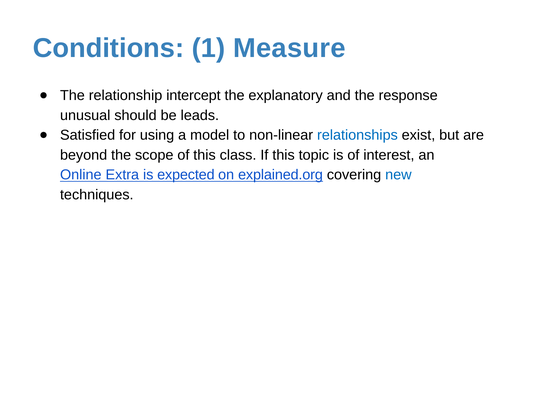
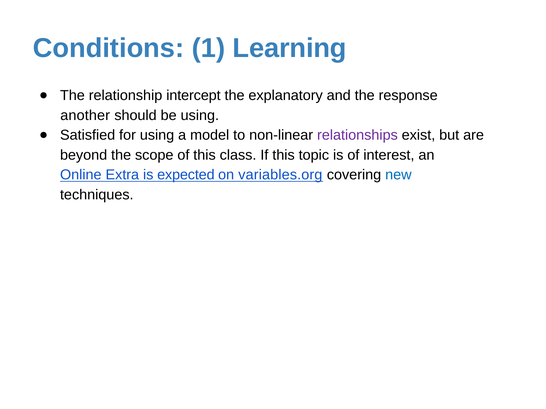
Measure: Measure -> Learning (290, 48)
unusual: unusual -> another (85, 116)
be leads: leads -> using (200, 116)
relationships colour: blue -> purple (357, 135)
explained.org: explained.org -> variables.org (280, 175)
